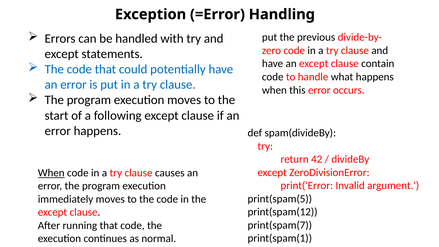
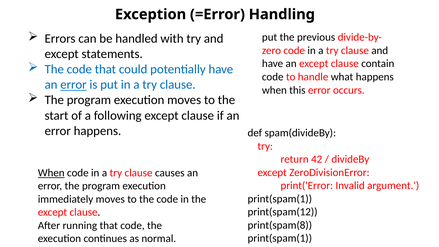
error underline: none -> present (73, 85)
print(spam(5: print(spam(5 -> print(spam(1 (280, 199)
print(spam(7: print(spam(7 -> print(spam(8 (280, 225)
